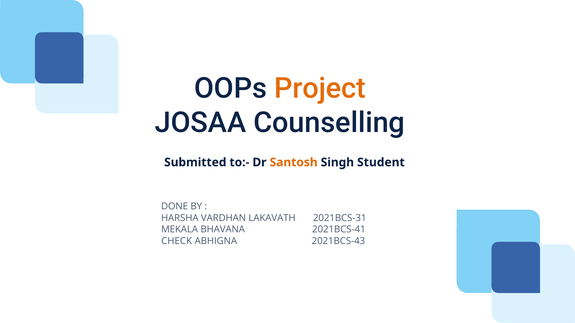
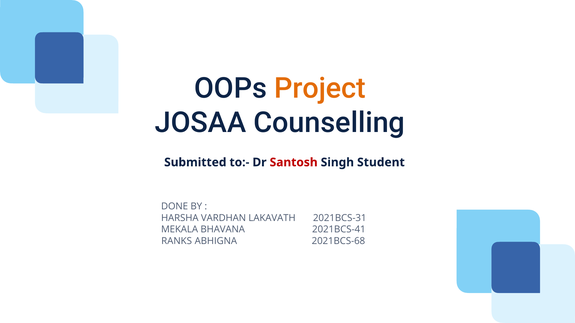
Santosh colour: orange -> red (294, 163)
CHECK: CHECK -> RANKS (177, 241)
2021BCS-43: 2021BCS-43 -> 2021BCS-68 (338, 241)
